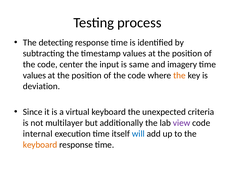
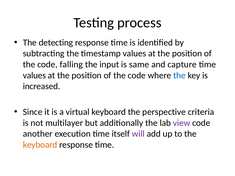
center: center -> falling (71, 64)
imagery: imagery -> capture (182, 64)
the colour: orange -> blue (179, 75)
deviation: deviation -> increased (42, 86)
unexpected: unexpected -> perspective (164, 112)
internal: internal -> another (38, 134)
will colour: blue -> purple (138, 134)
